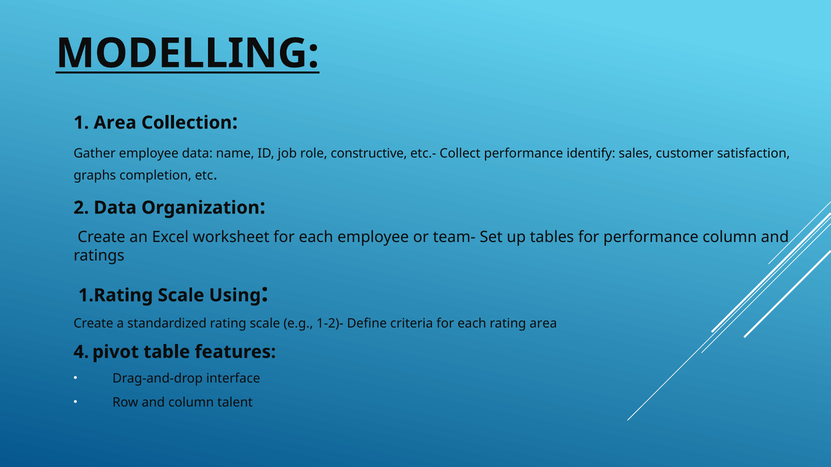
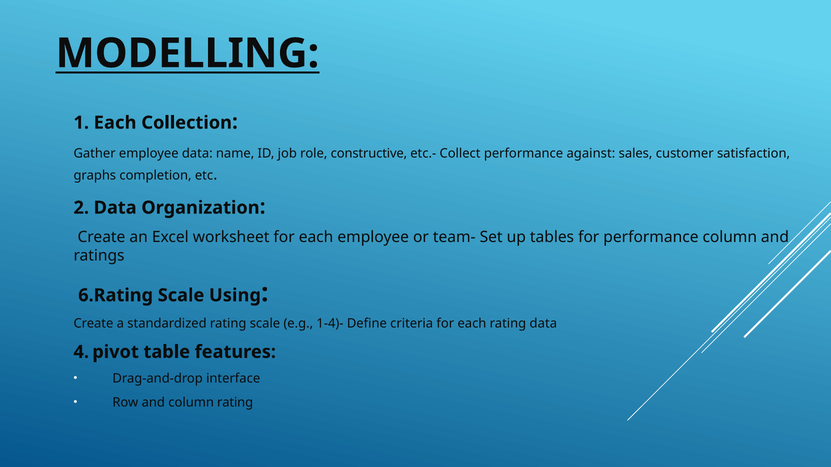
1 Area: Area -> Each (115, 123)
identify: identify -> against (591, 154)
1.Rating: 1.Rating -> 6.Rating (116, 296)
1-2)-: 1-2)- -> 1-4)- (330, 324)
rating area: area -> data (543, 324)
column talent: talent -> rating (235, 403)
